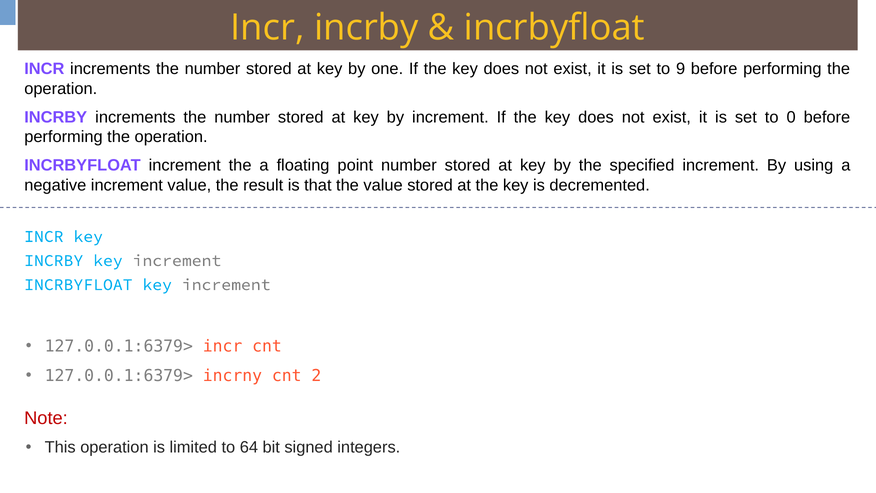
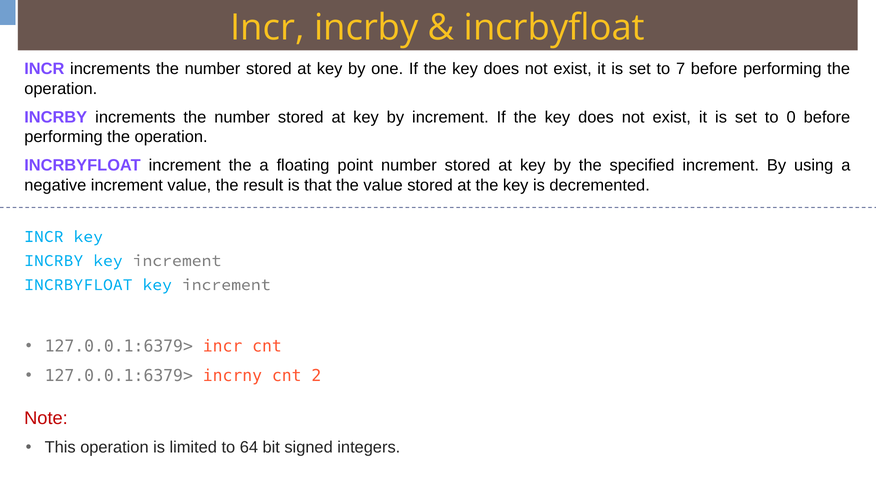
9: 9 -> 7 (681, 69)
